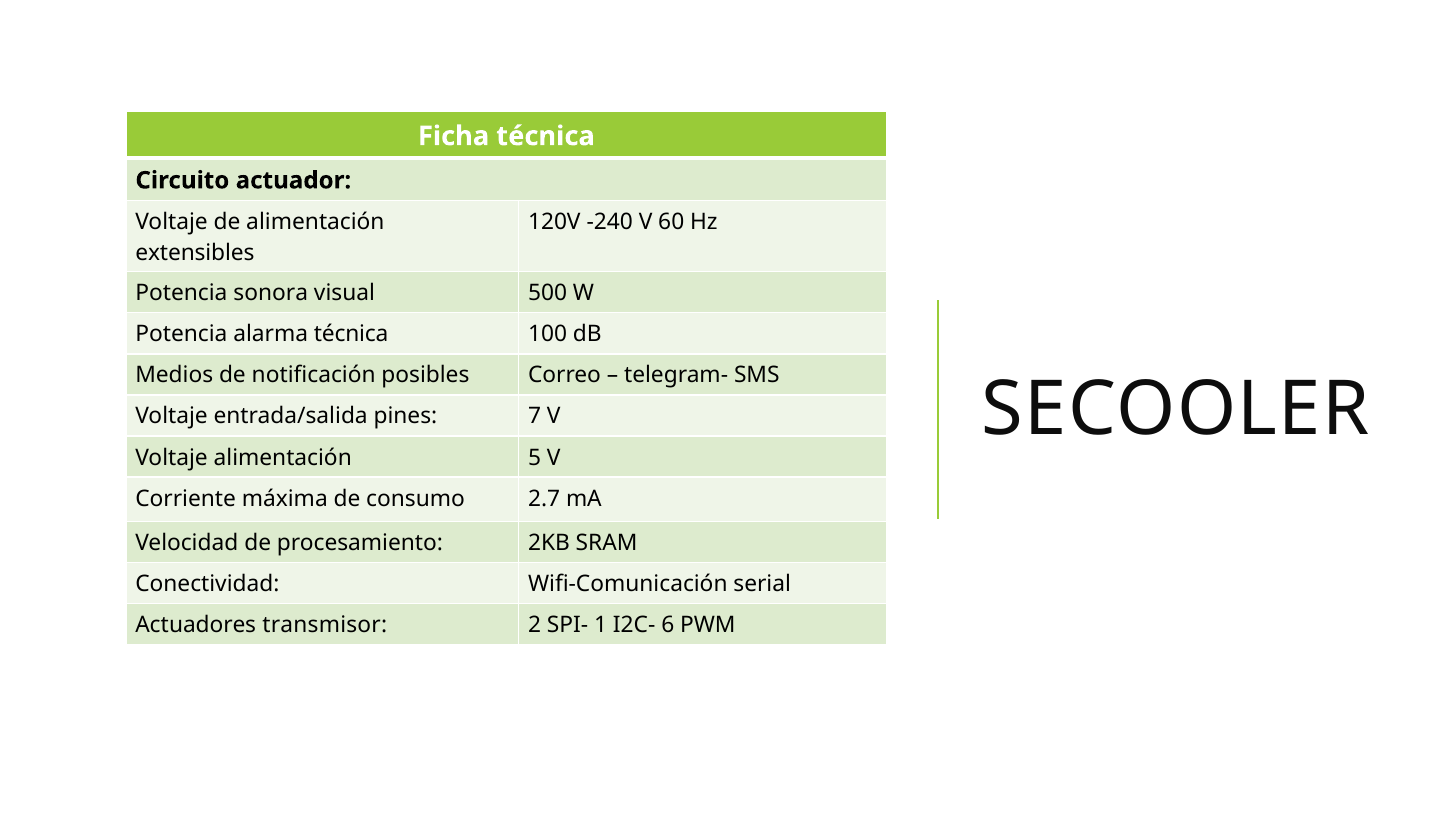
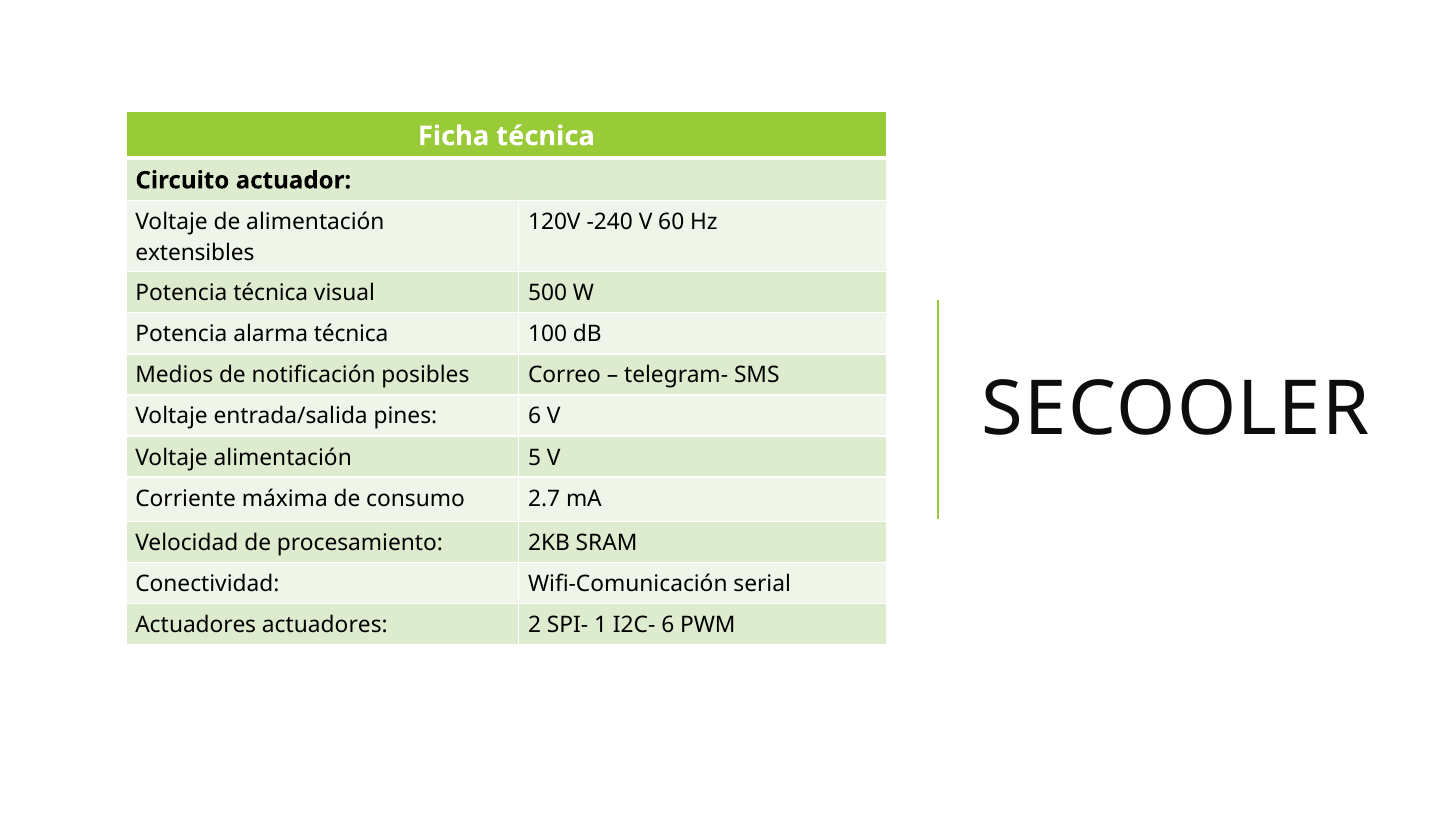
Potencia sonora: sonora -> técnica (271, 293)
pines 7: 7 -> 6 (535, 416)
Actuadores transmisor: transmisor -> actuadores (325, 625)
